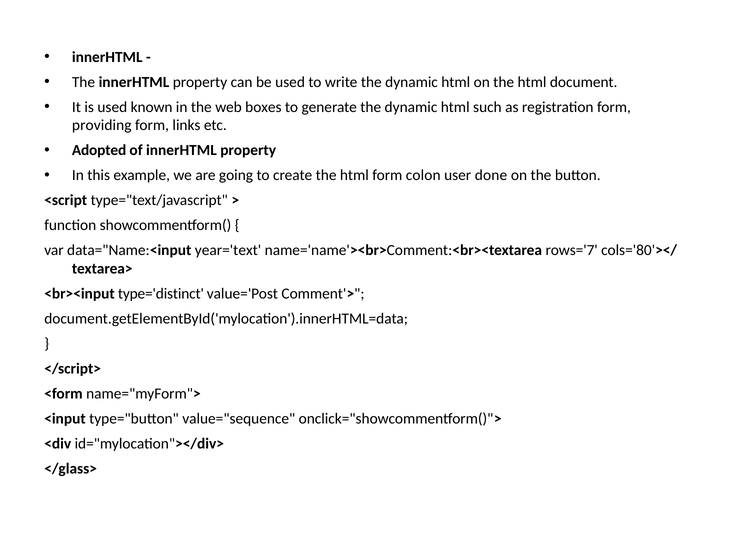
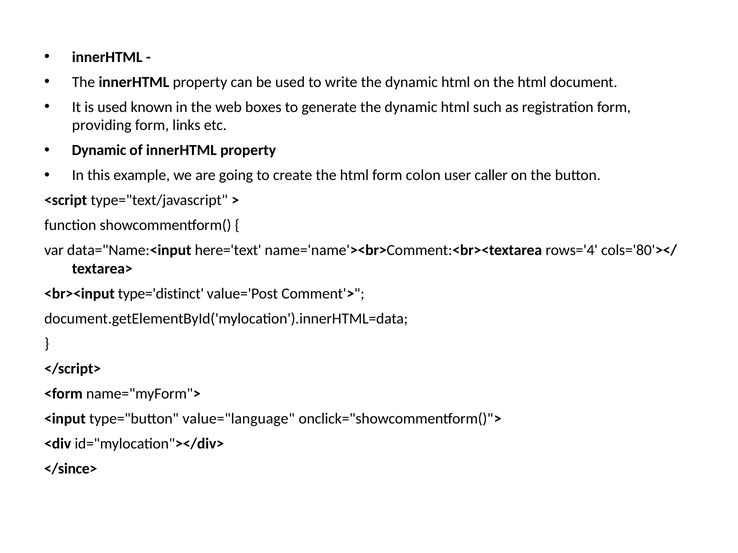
Adopted: Adopted -> Dynamic (99, 151)
done: done -> caller (491, 176)
year='text: year='text -> here='text (228, 251)
rows='7: rows='7 -> rows='4 (572, 251)
value="sequence: value="sequence -> value="language (239, 419)
</glass>: </glass> -> </since> (71, 469)
